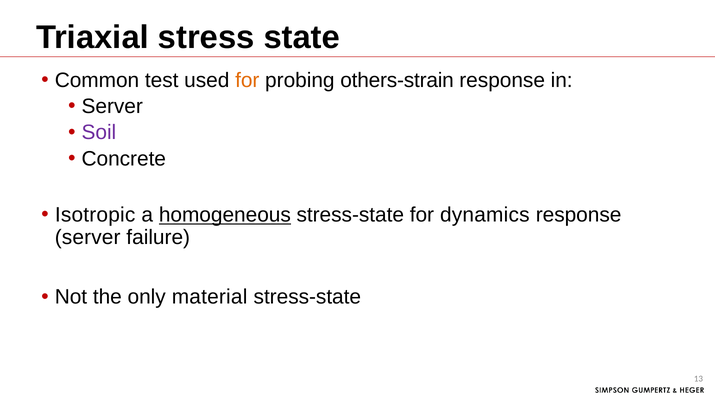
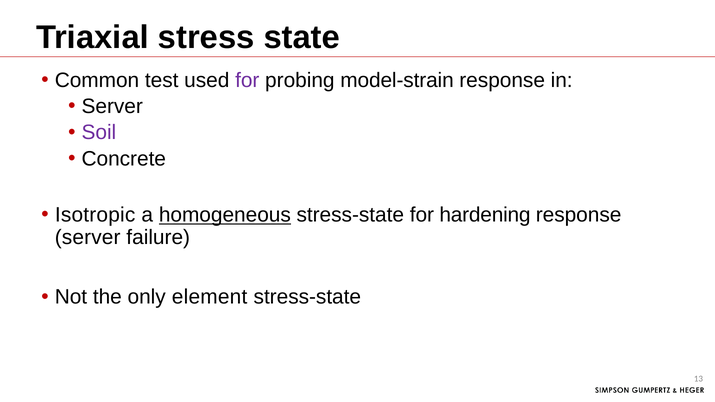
for colour: orange -> purple (247, 80)
others-strain: others-strain -> model-strain (397, 80)
dynamics: dynamics -> hardening (485, 215)
material: material -> element (210, 297)
